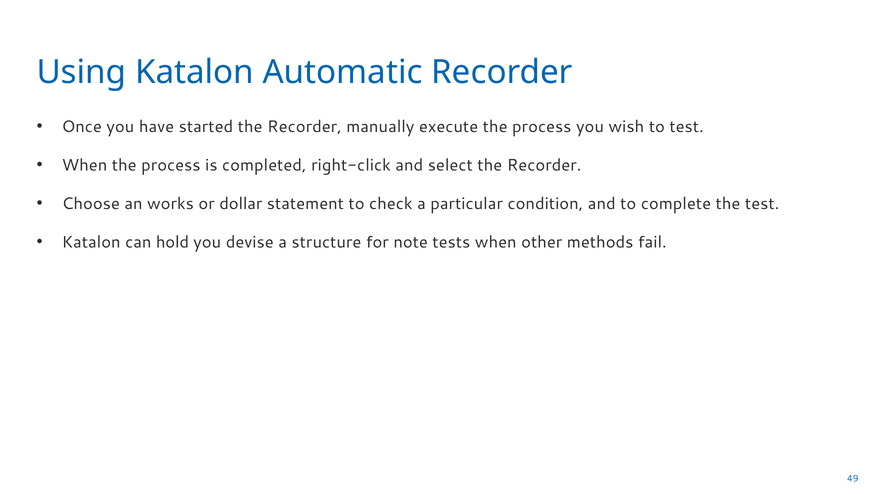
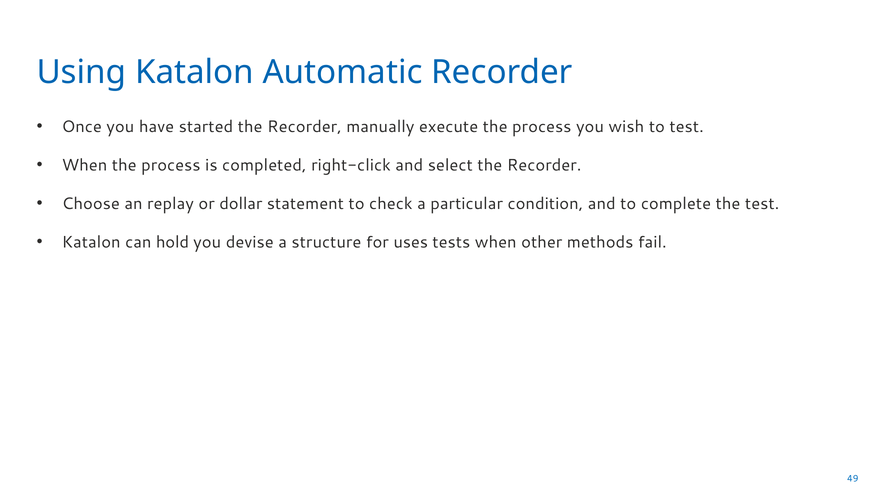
works: works -> replay (170, 204)
note: note -> uses (411, 242)
